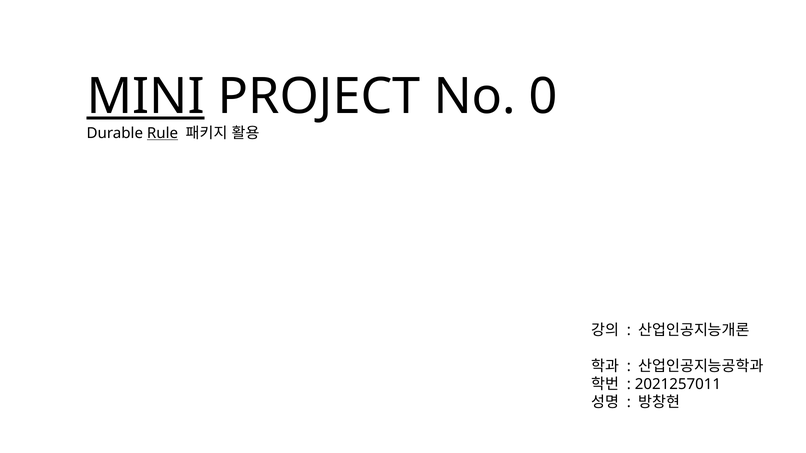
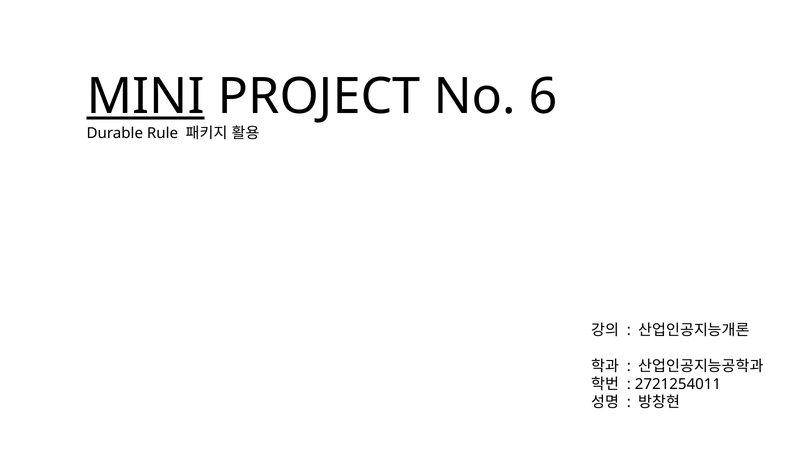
0: 0 -> 6 (543, 97)
Rule underline: present -> none (163, 133)
2021257011: 2021257011 -> 2721254011 (678, 385)
